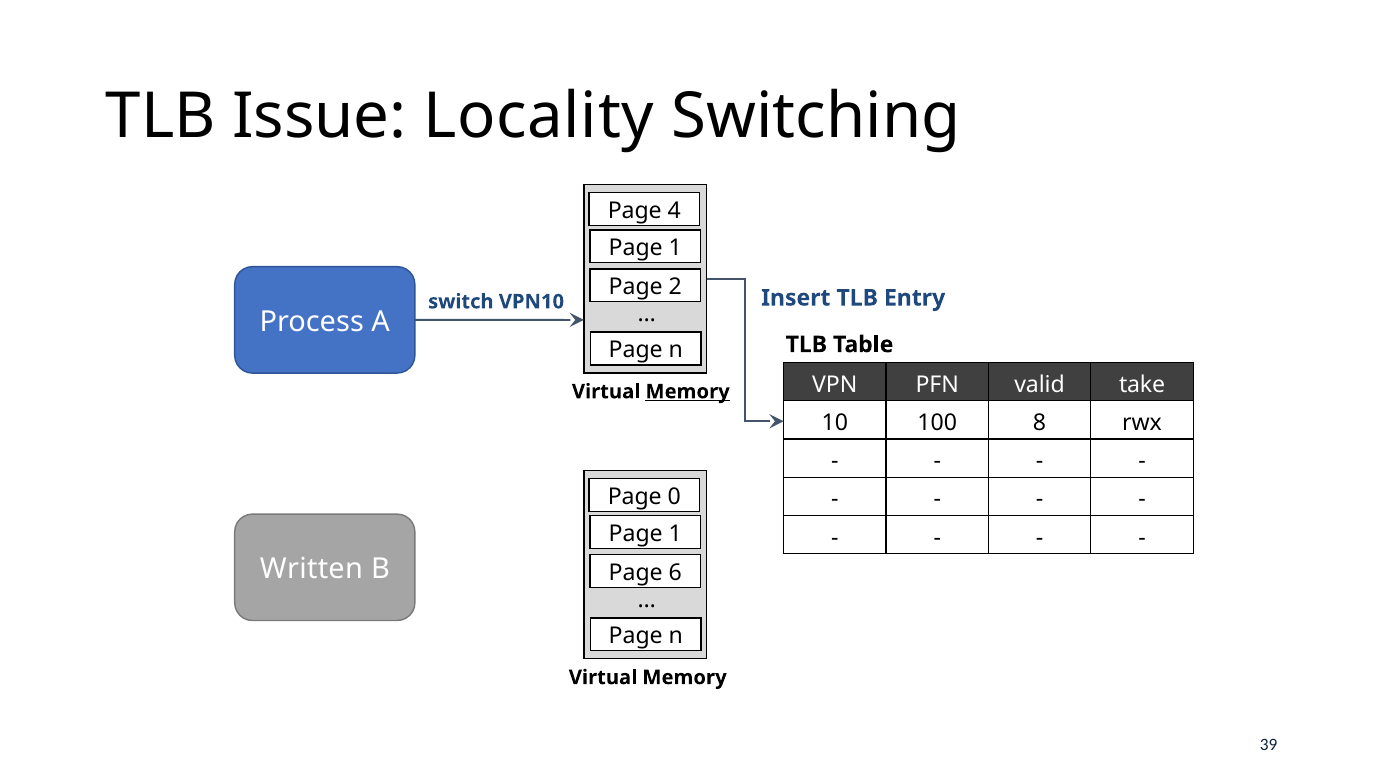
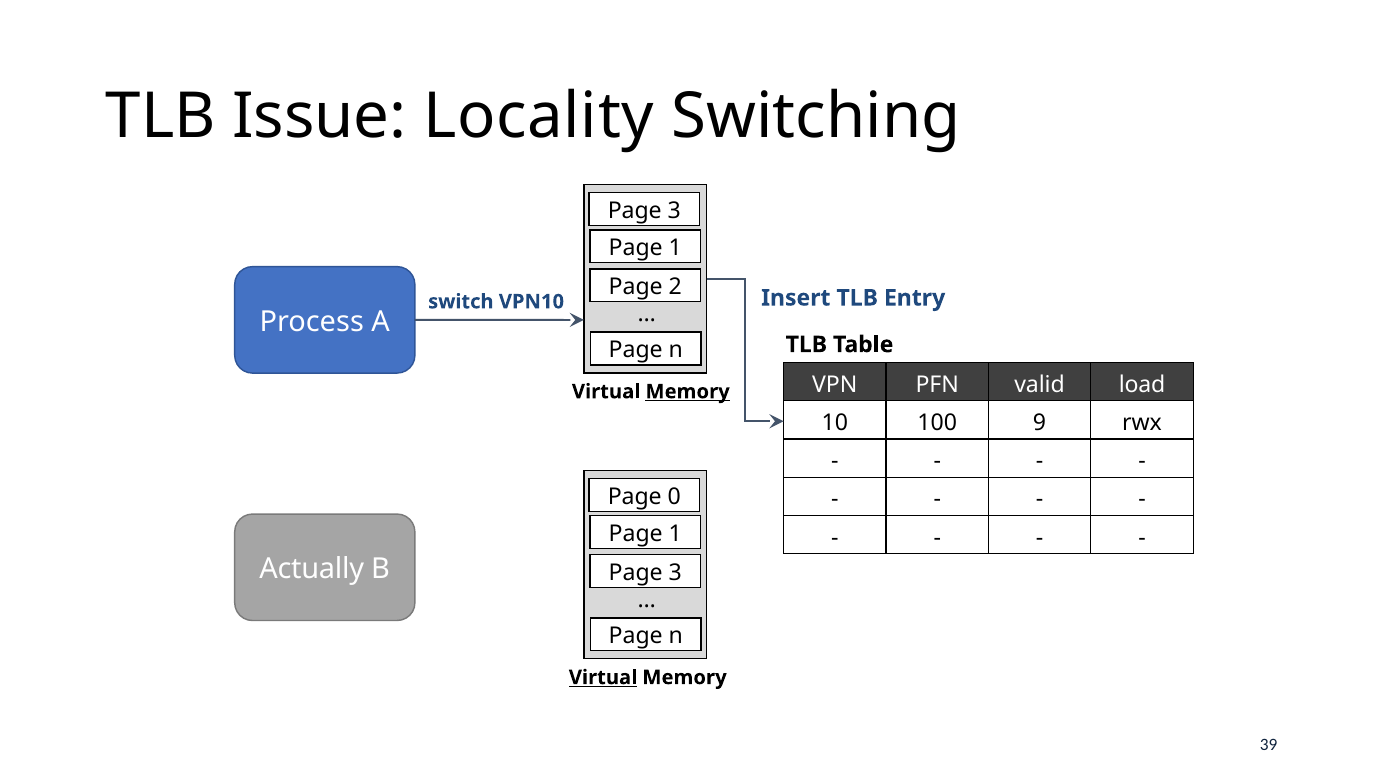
4: 4 -> 3 (674, 211)
take: take -> load (1142, 385)
8: 8 -> 9 (1040, 423)
Written: Written -> Actually (312, 569)
6: 6 -> 3 (675, 573)
Virtual underline: none -> present (603, 678)
